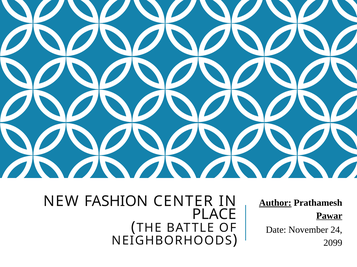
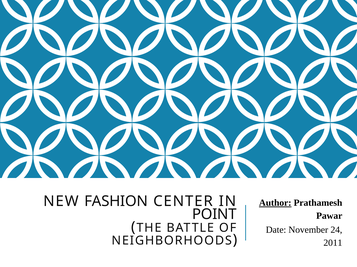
PLACE: PLACE -> POINT (214, 215)
Pawar underline: present -> none (329, 216)
2099: 2099 -> 2011 (333, 243)
